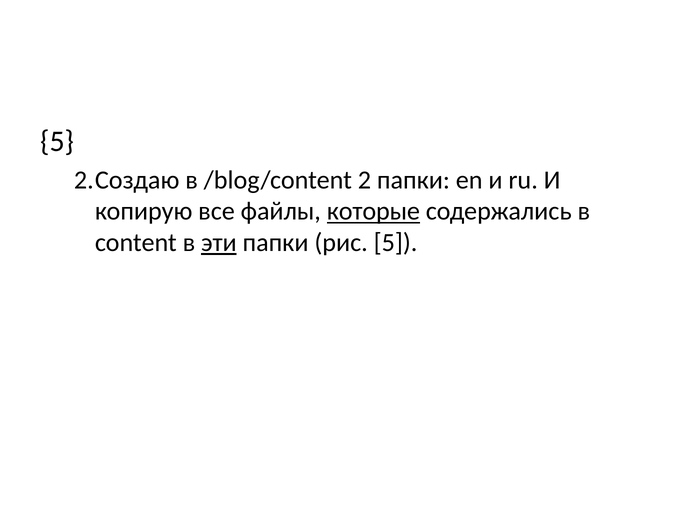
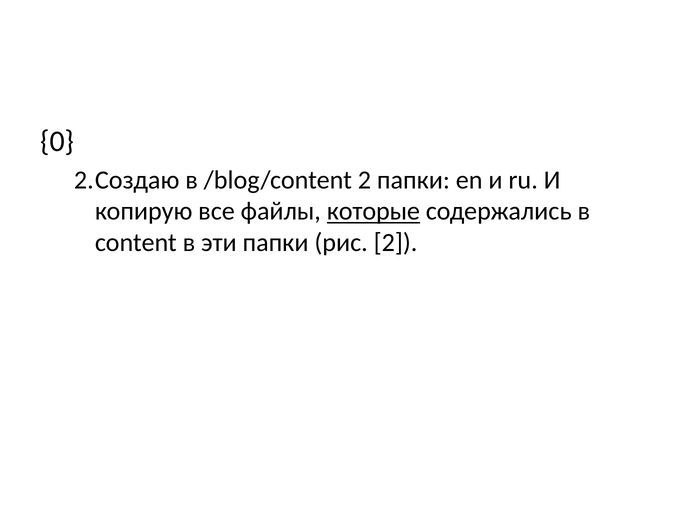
5: 5 -> 0 (57, 141)
эти underline: present -> none (219, 243)
рис 5: 5 -> 2 (396, 243)
